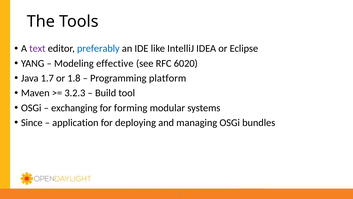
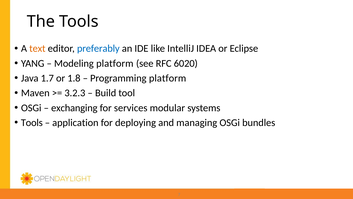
text colour: purple -> orange (37, 48)
Modeling effective: effective -> platform (115, 63)
forming: forming -> services (131, 108)
Since: Since -> Tools (32, 122)
